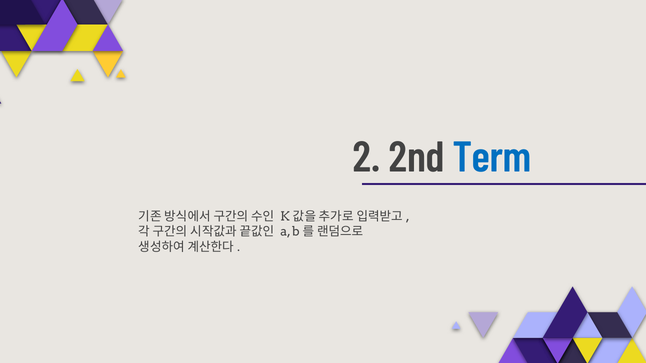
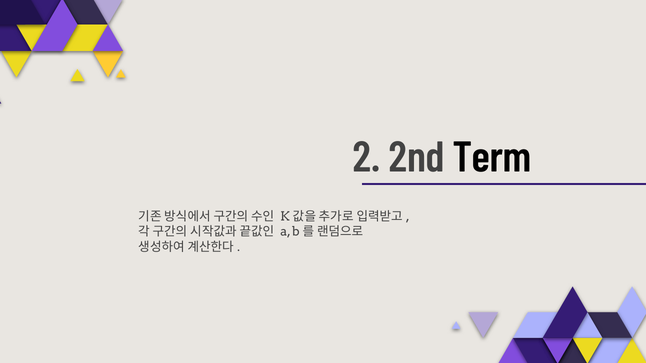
Term colour: blue -> black (492, 158)
